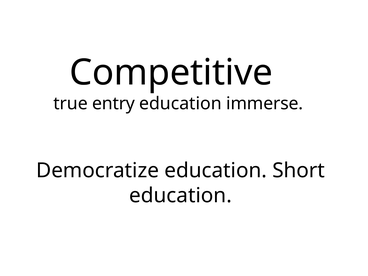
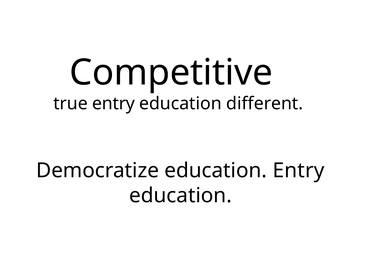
immerse: immerse -> different (265, 104)
education Short: Short -> Entry (299, 171)
